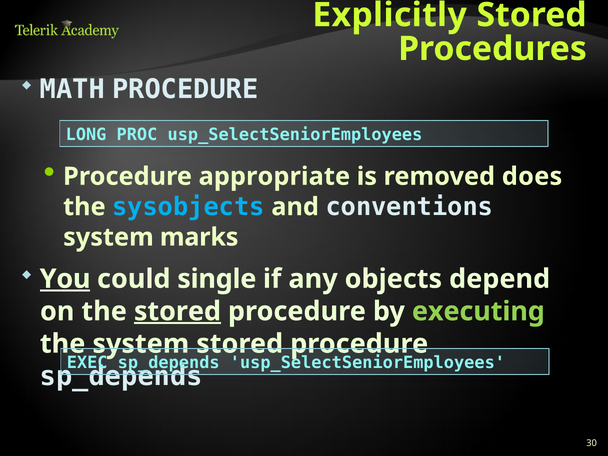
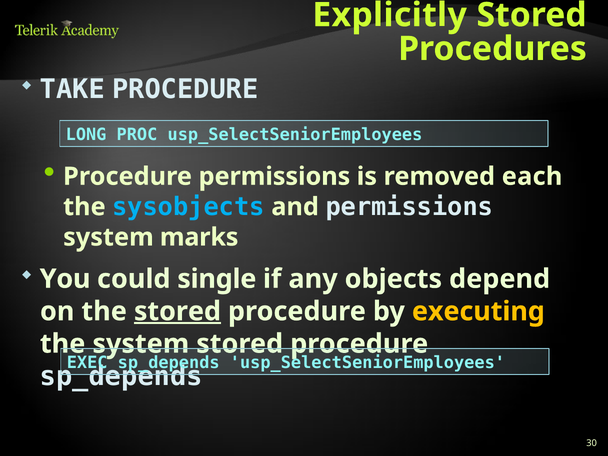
MATH: MATH -> TAKE (73, 89)
Procedure appropriate: appropriate -> permissions (274, 176)
does: does -> each (532, 176)
and conventions: conventions -> permissions (409, 207)
You underline: present -> none (65, 279)
executing colour: light green -> yellow (478, 311)
